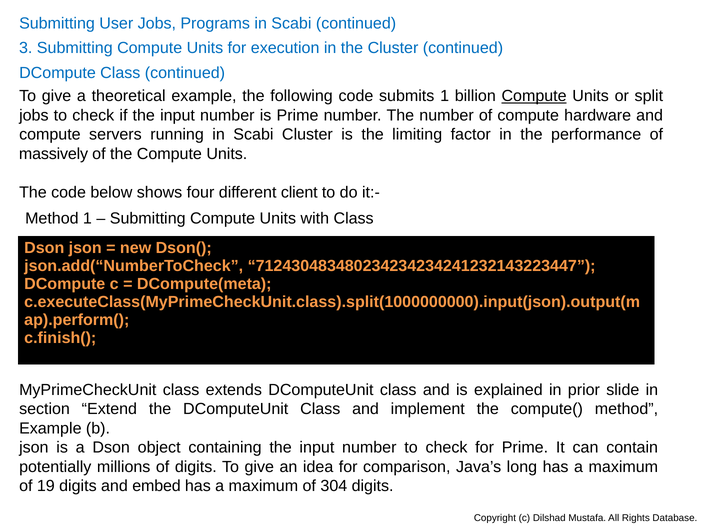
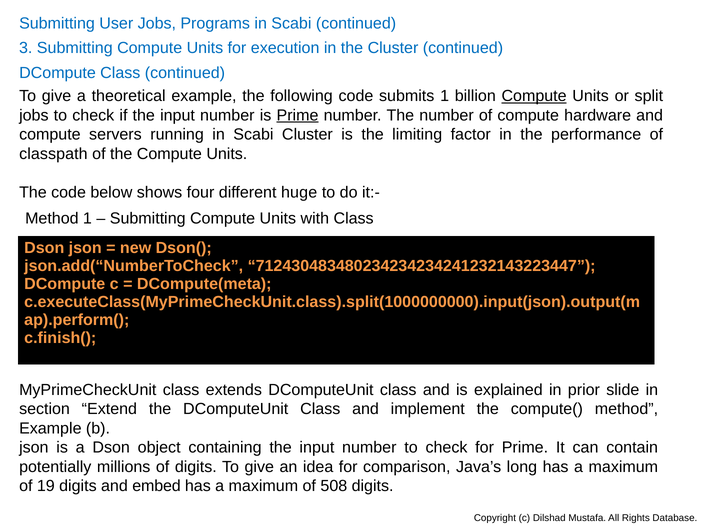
Prime underline: none -> present (298, 115)
massively: massively -> classpath (53, 154)
client: client -> huge (299, 192)
304: 304 -> 508 (334, 486)
